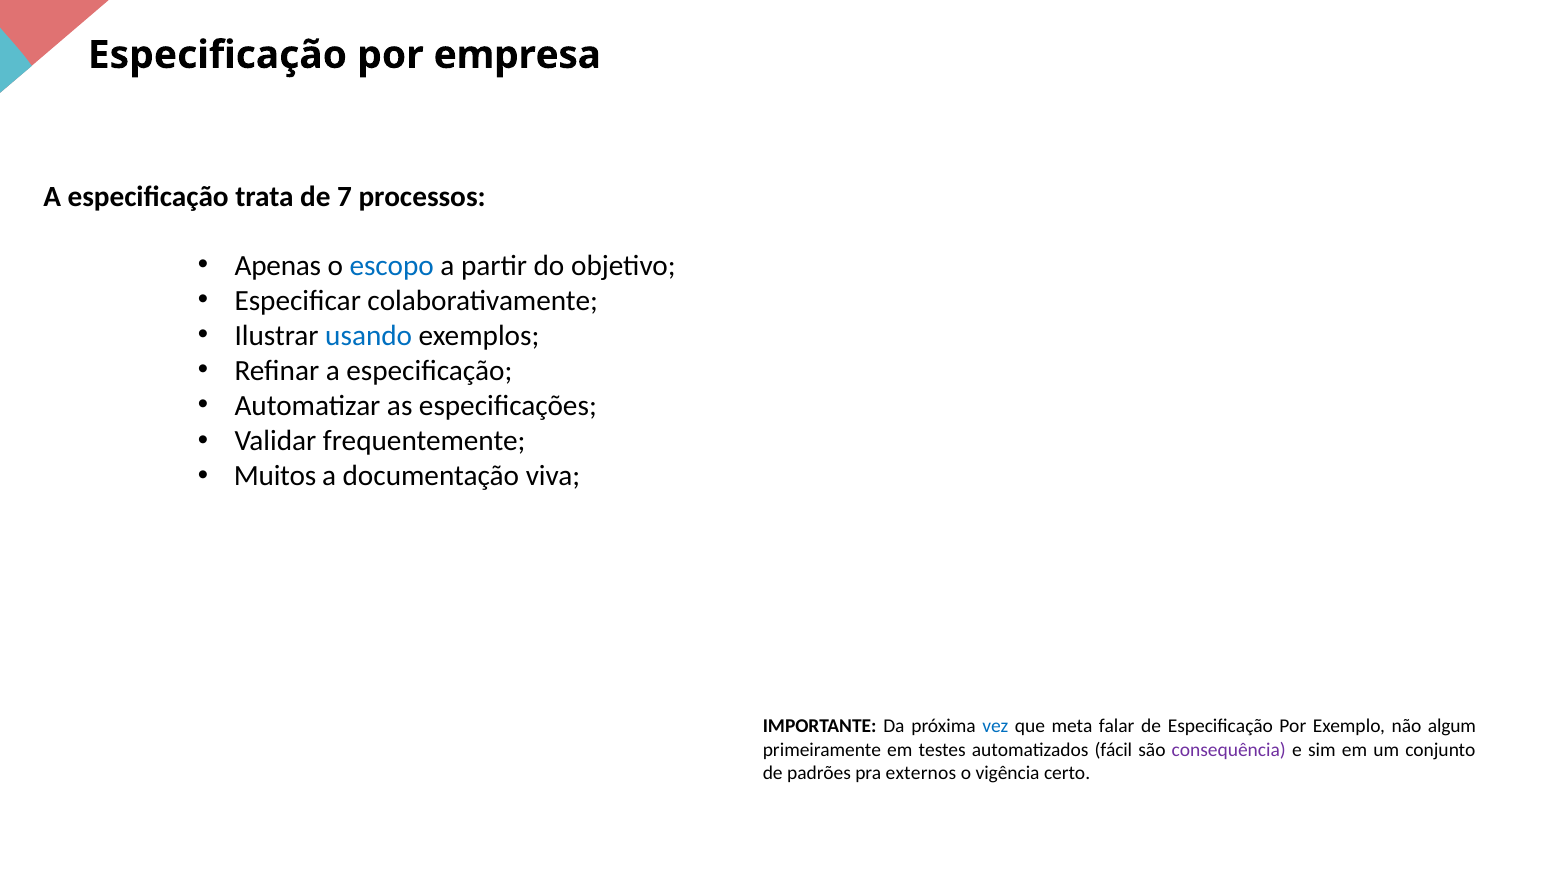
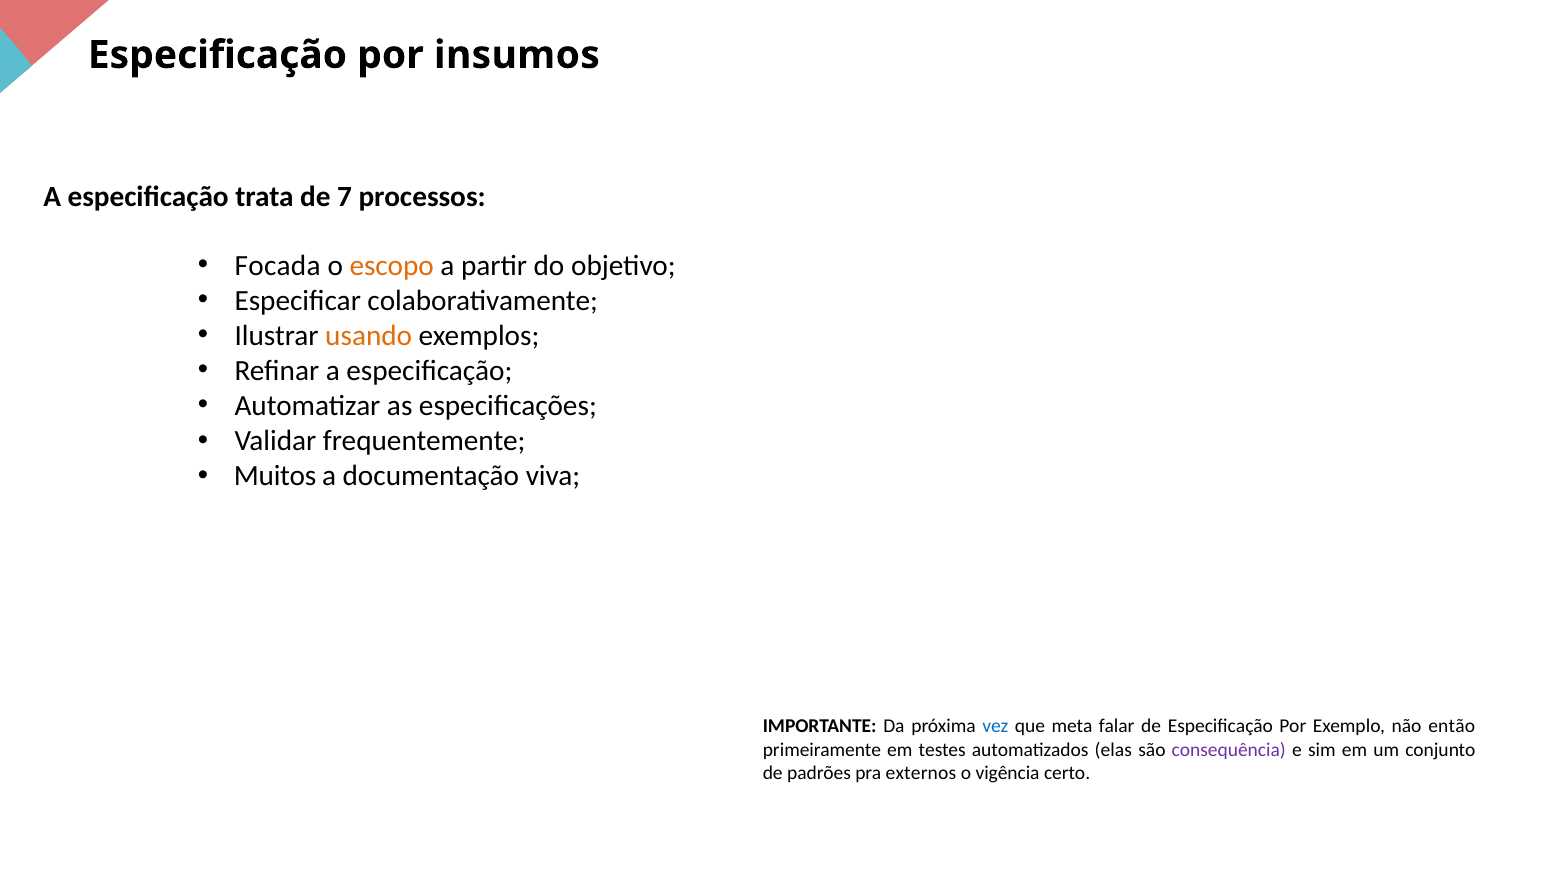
empresa: empresa -> insumos (517, 55)
Apenas: Apenas -> Focada (278, 265)
escopo colour: blue -> orange (392, 265)
usando colour: blue -> orange (369, 336)
algum: algum -> então (1452, 727)
fácil: fácil -> elas (1113, 750)
